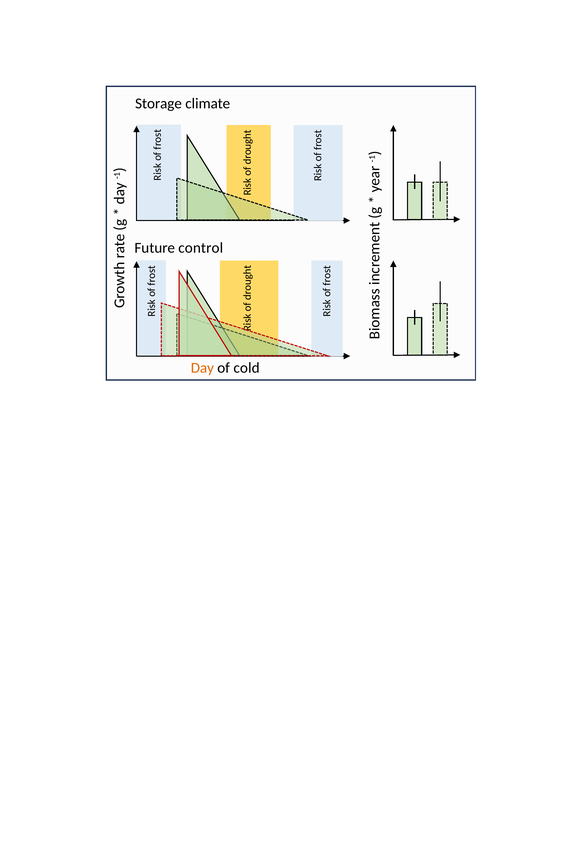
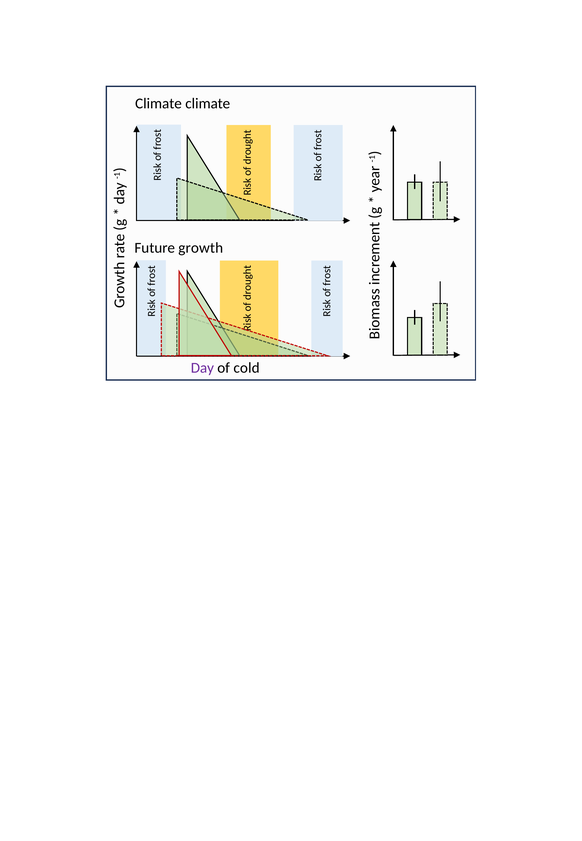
Storage: Storage -> Climate (158, 103)
control: control -> growth (201, 248)
Day colour: orange -> purple (202, 368)
